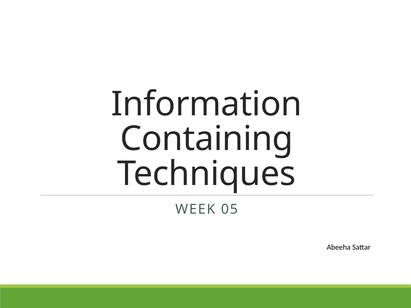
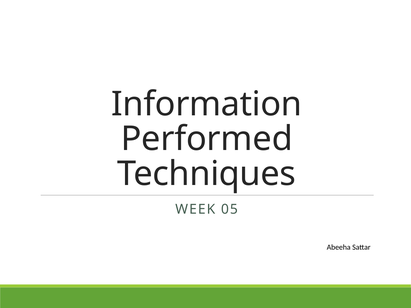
Containing: Containing -> Performed (207, 139)
